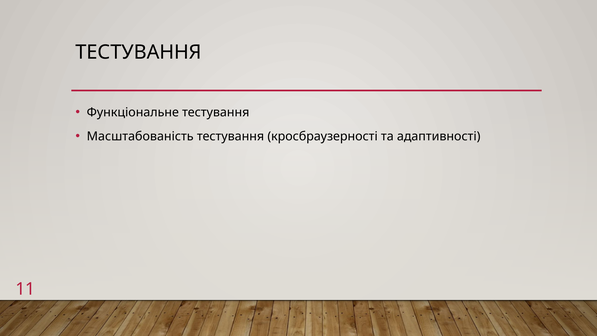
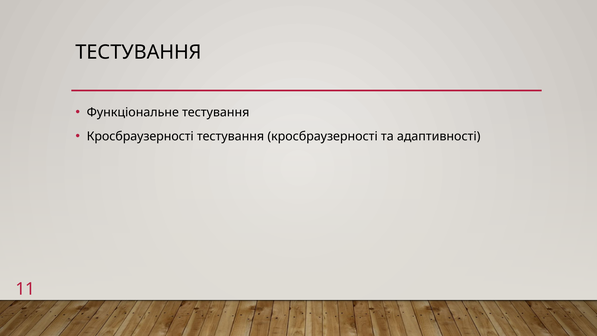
Масштабованість: Масштабованість -> Кросбраузерності (140, 136)
